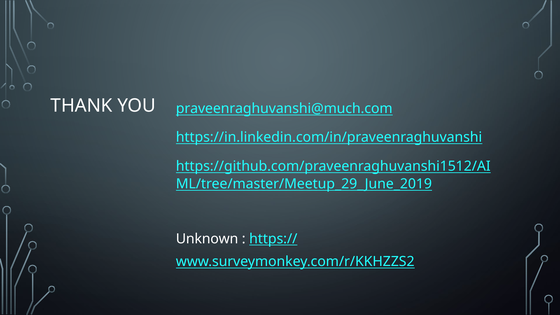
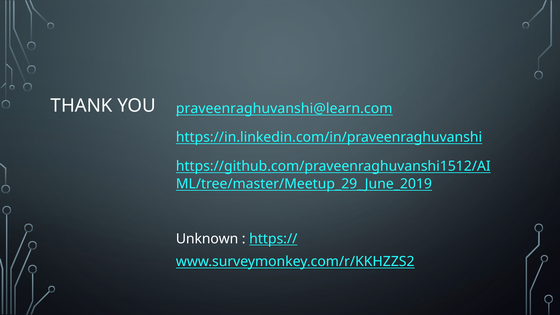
praveenraghuvanshi@much.com: praveenraghuvanshi@much.com -> praveenraghuvanshi@learn.com (284, 109)
